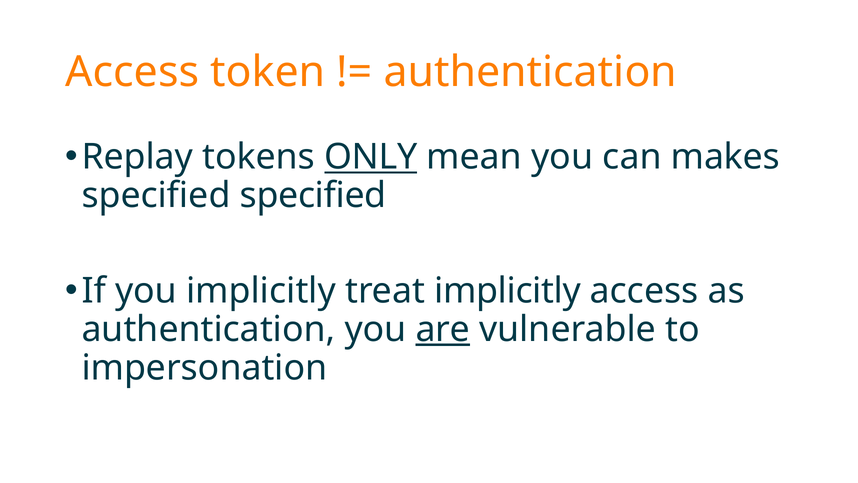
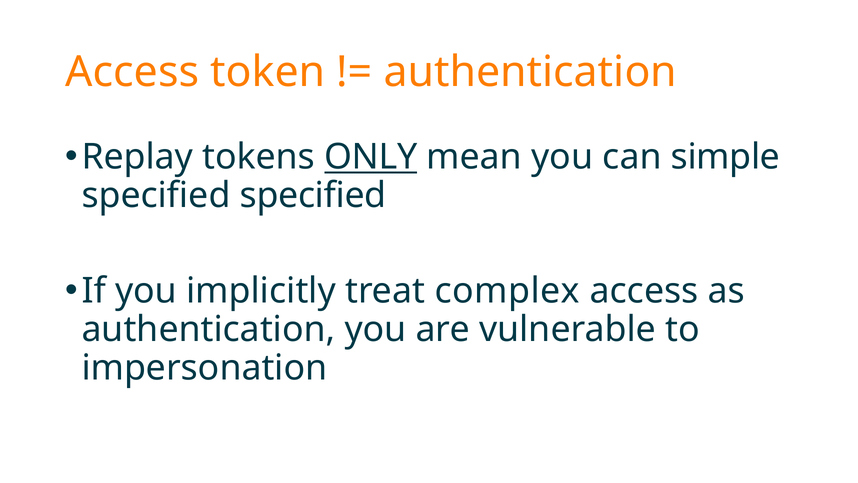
makes: makes -> simple (725, 157)
treat implicitly: implicitly -> complex (507, 291)
are underline: present -> none (443, 329)
